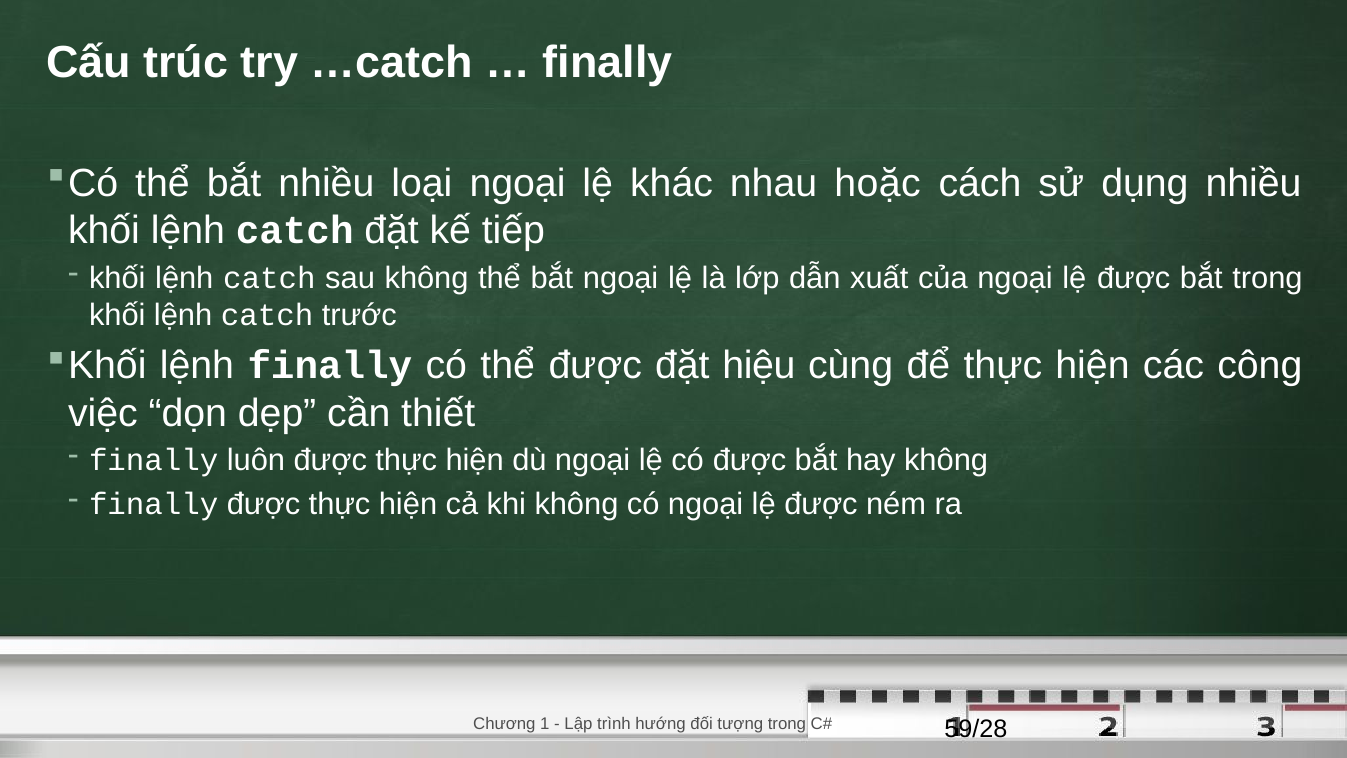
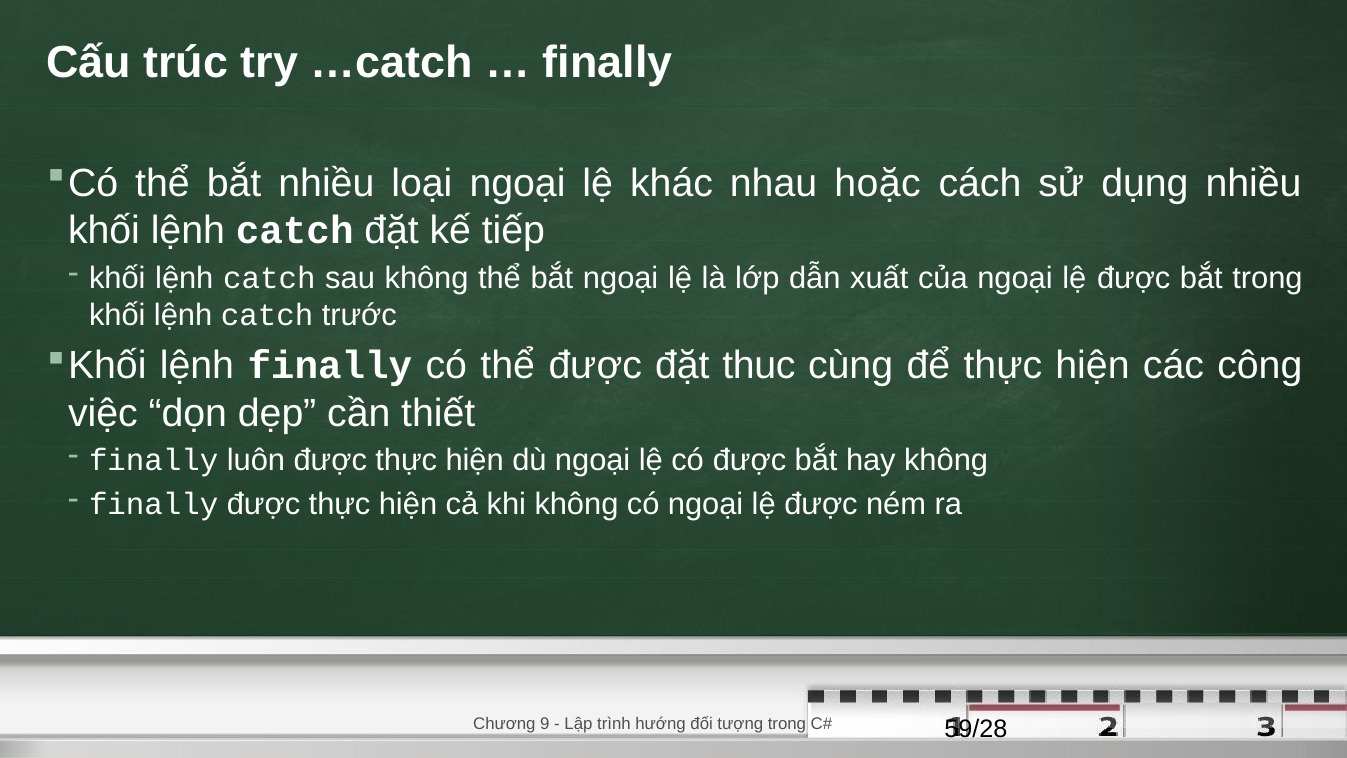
hiệu: hiệu -> thuc (759, 366)
1: 1 -> 9 (545, 723)
